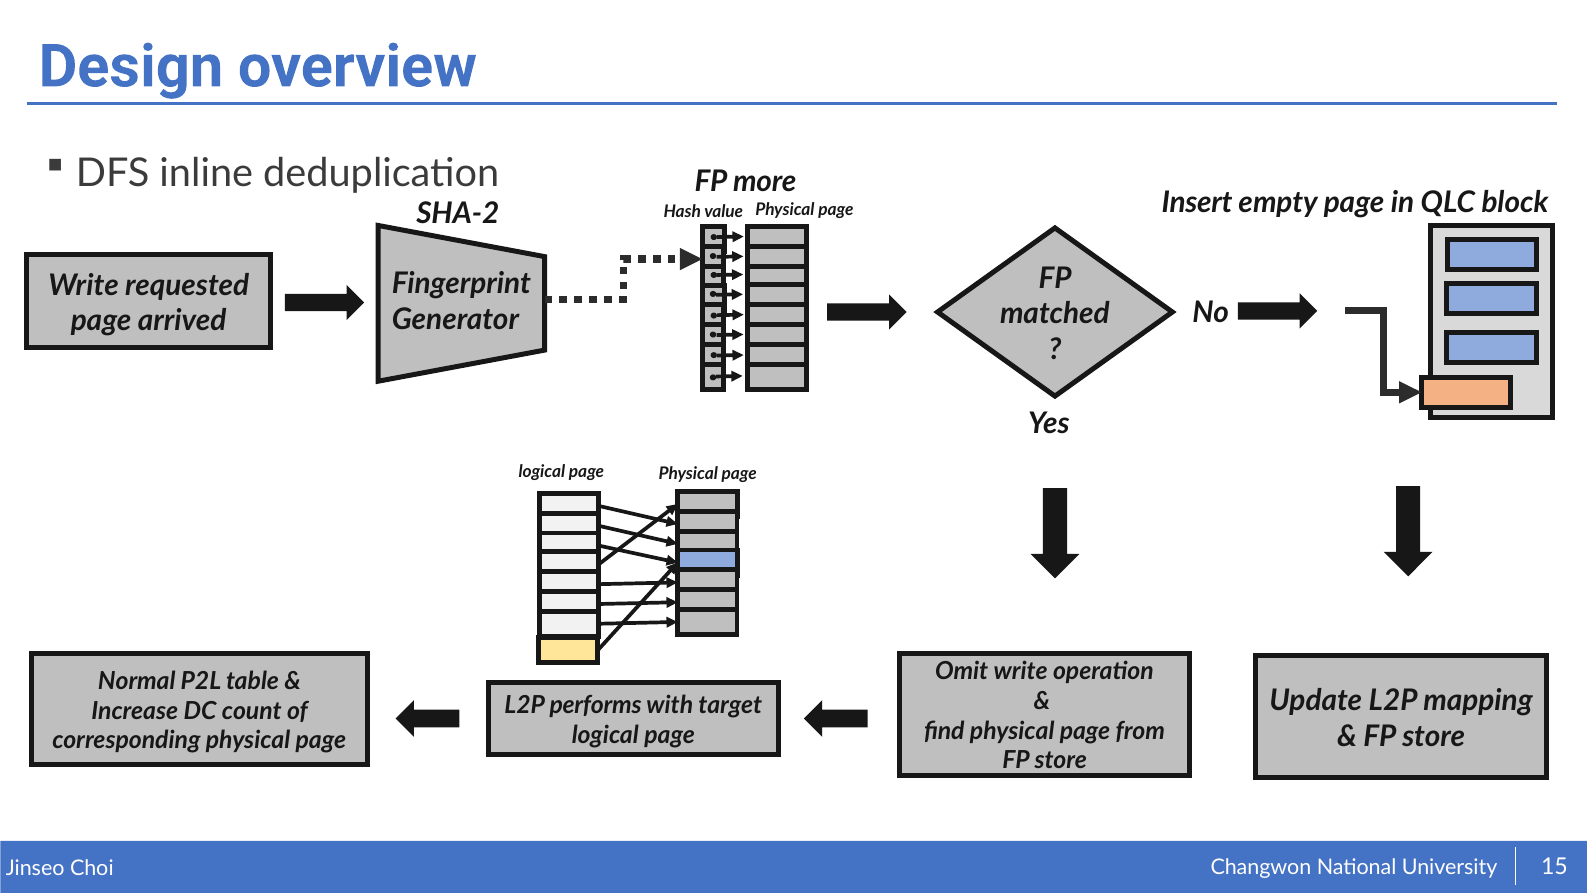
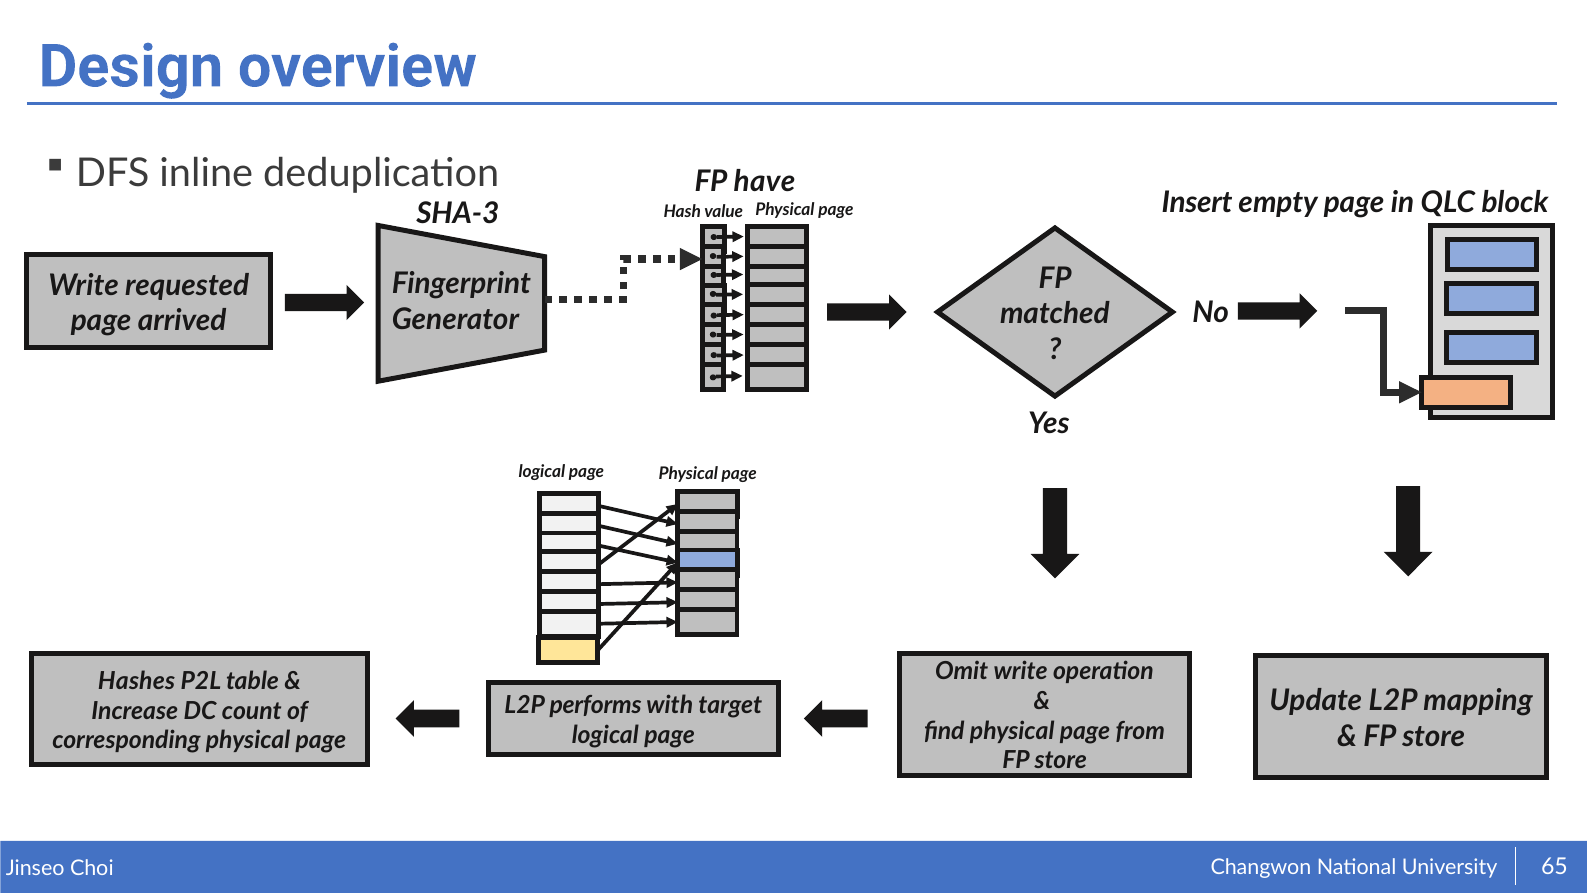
more: more -> have (765, 182)
SHA-2: SHA-2 -> SHA-3 (458, 214)
Normal: Normal -> Hashes (137, 681)
15: 15 -> 65 (1554, 867)
